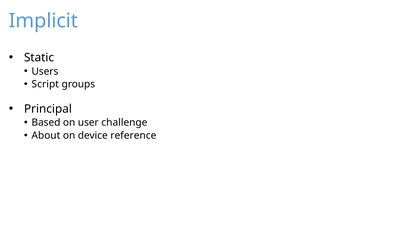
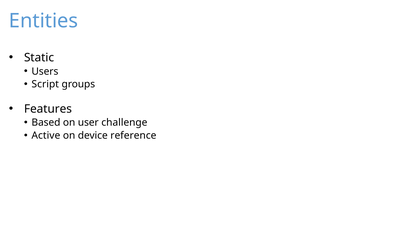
Implicit: Implicit -> Entities (44, 21)
Principal: Principal -> Features (48, 109)
About: About -> Active (46, 136)
